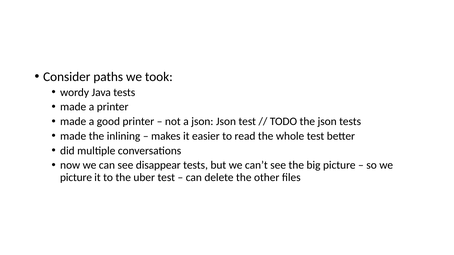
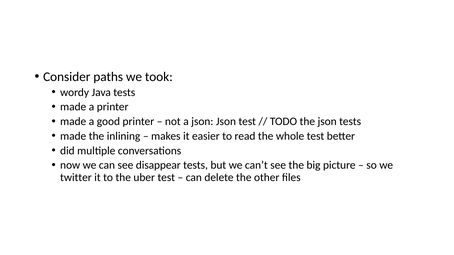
picture: picture -> twitter (76, 178)
